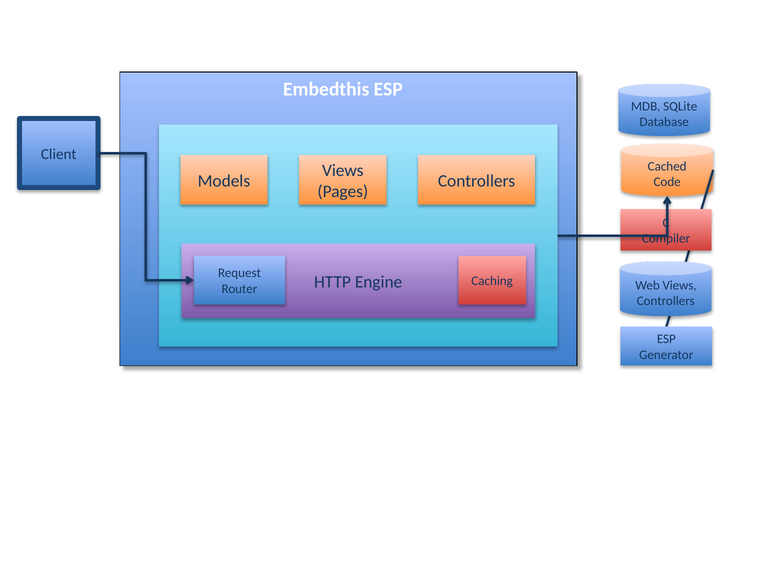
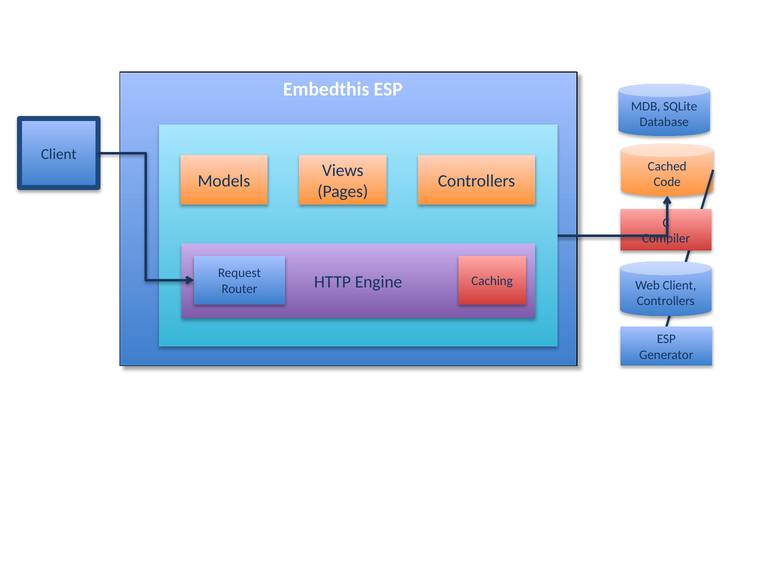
Web Views: Views -> Client (679, 285)
